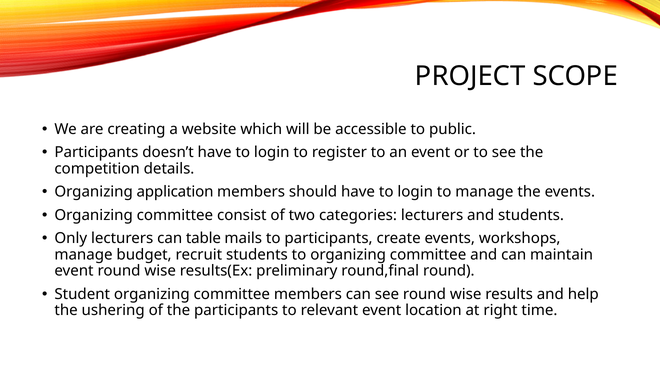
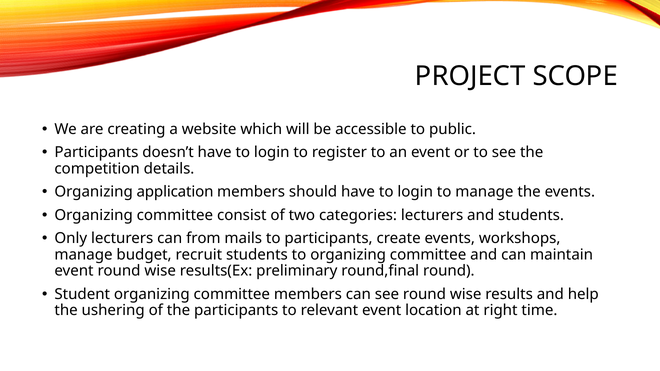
table: table -> from (203, 239)
